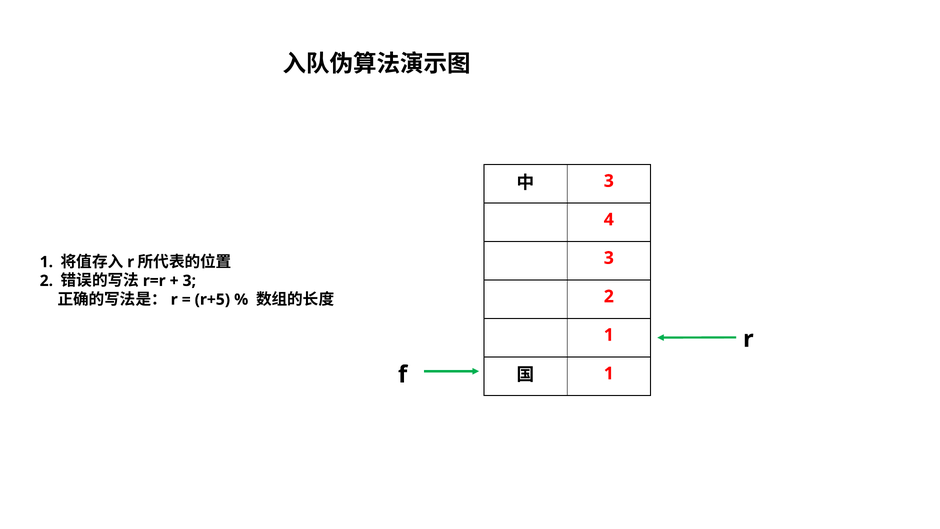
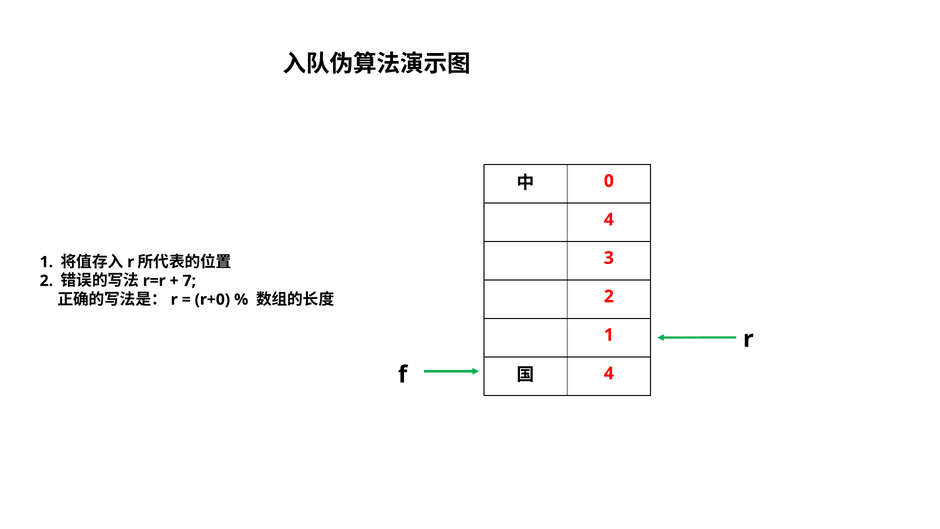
3: 3 -> 0 (609, 181)
3: 3 -> 7 (189, 281)
r+5: r+5 -> r+0 (212, 299)
1: 1 -> 4 (609, 373)
